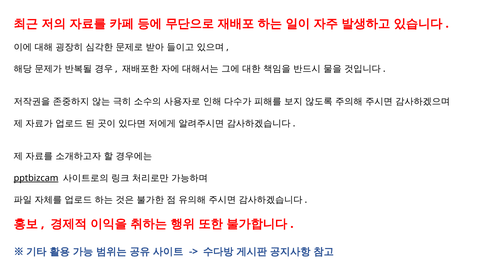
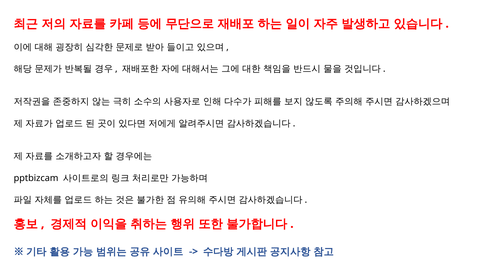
pptbizcam underline: present -> none (36, 178)
